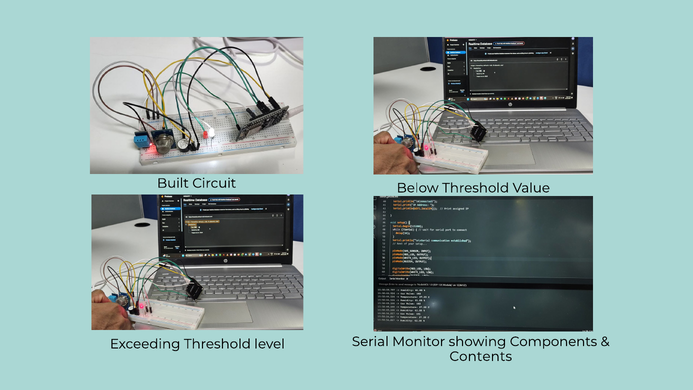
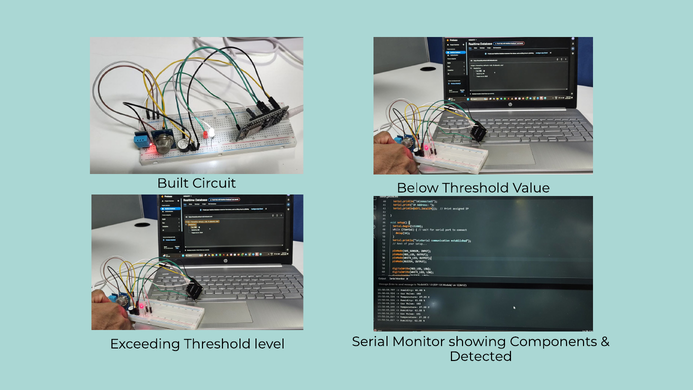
Contents: Contents -> Detected (481, 356)
